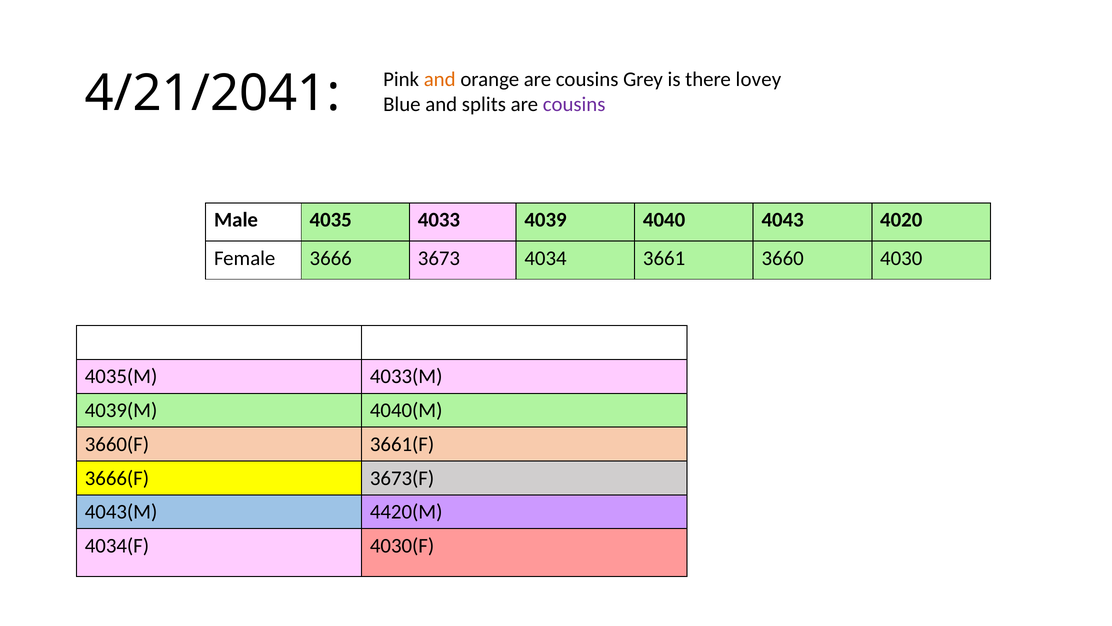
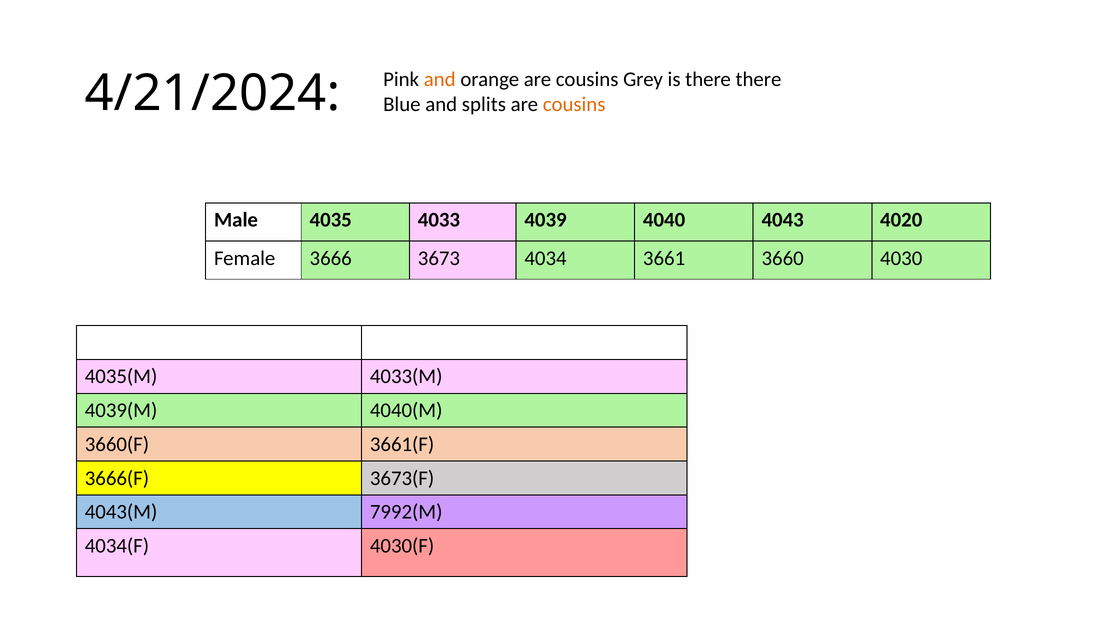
there lovey: lovey -> there (759, 79)
4/21/2041: 4/21/2041 -> 4/21/2024 (213, 93)
cousins colour: purple -> orange (574, 104)
4420(M: 4420(M -> 7992(M (406, 512)
